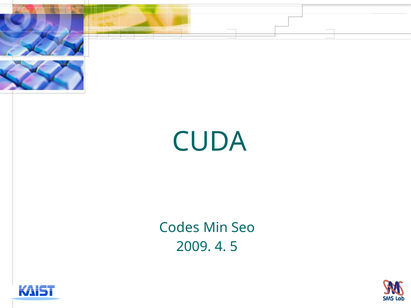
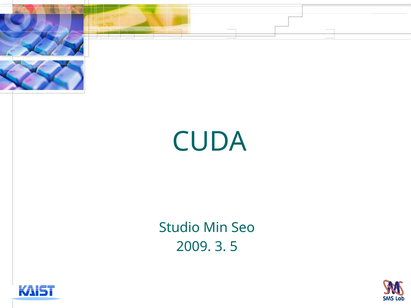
Codes: Codes -> Studio (179, 228)
4: 4 -> 3 (220, 247)
